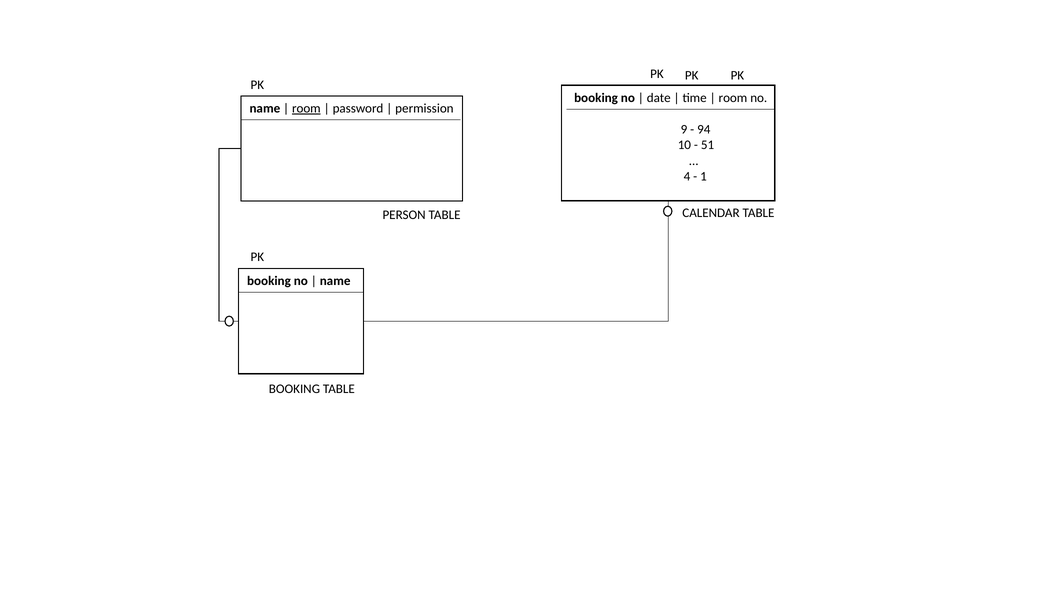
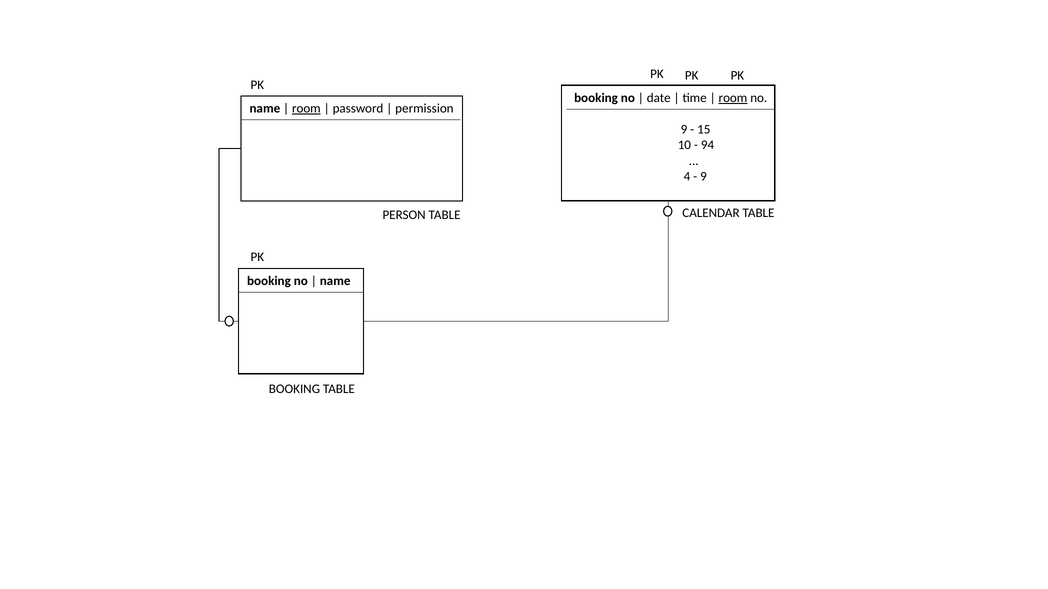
room underline: none -> present (733, 98)
94: 94 -> 15 (704, 129)
51: 51 -> 94 (708, 145)
1: 1 -> 9 (703, 177)
